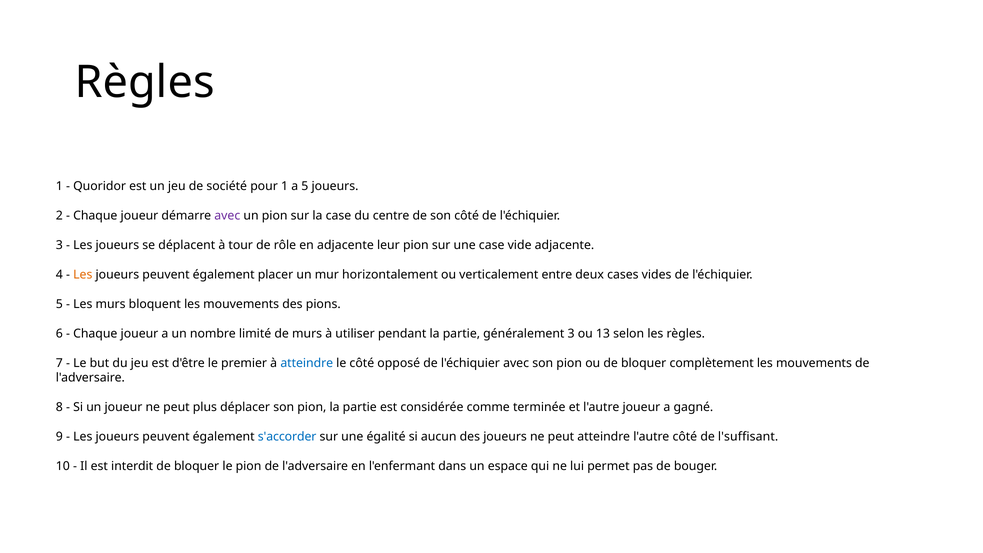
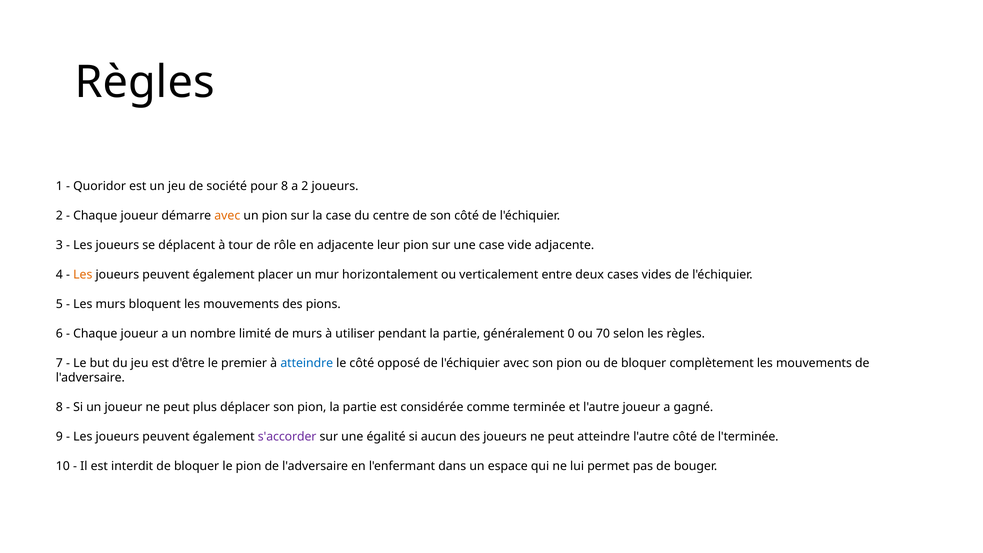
pour 1: 1 -> 8 (285, 186)
a 5: 5 -> 2 (305, 186)
avec colour: purple -> orange (227, 216)
généralement 3: 3 -> 0 (571, 334)
13: 13 -> 70 (603, 334)
s'accorder colour: blue -> purple (287, 437)
l'suffisant: l'suffisant -> l'terminée (748, 437)
